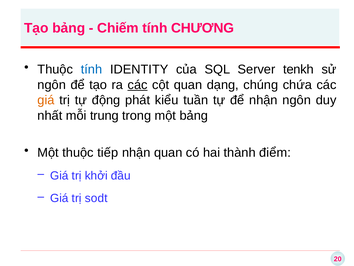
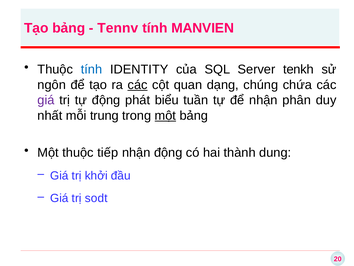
Chiếm: Chiếm -> Tennv (118, 28)
CHƯƠNG: CHƯƠNG -> MANVIEN (203, 28)
giá colour: orange -> purple (46, 100)
kiểu: kiểu -> biểu (167, 100)
nhận ngôn: ngôn -> phân (297, 100)
một underline: none -> present (165, 115)
nhận quan: quan -> động (168, 152)
điểm: điểm -> dung (275, 152)
